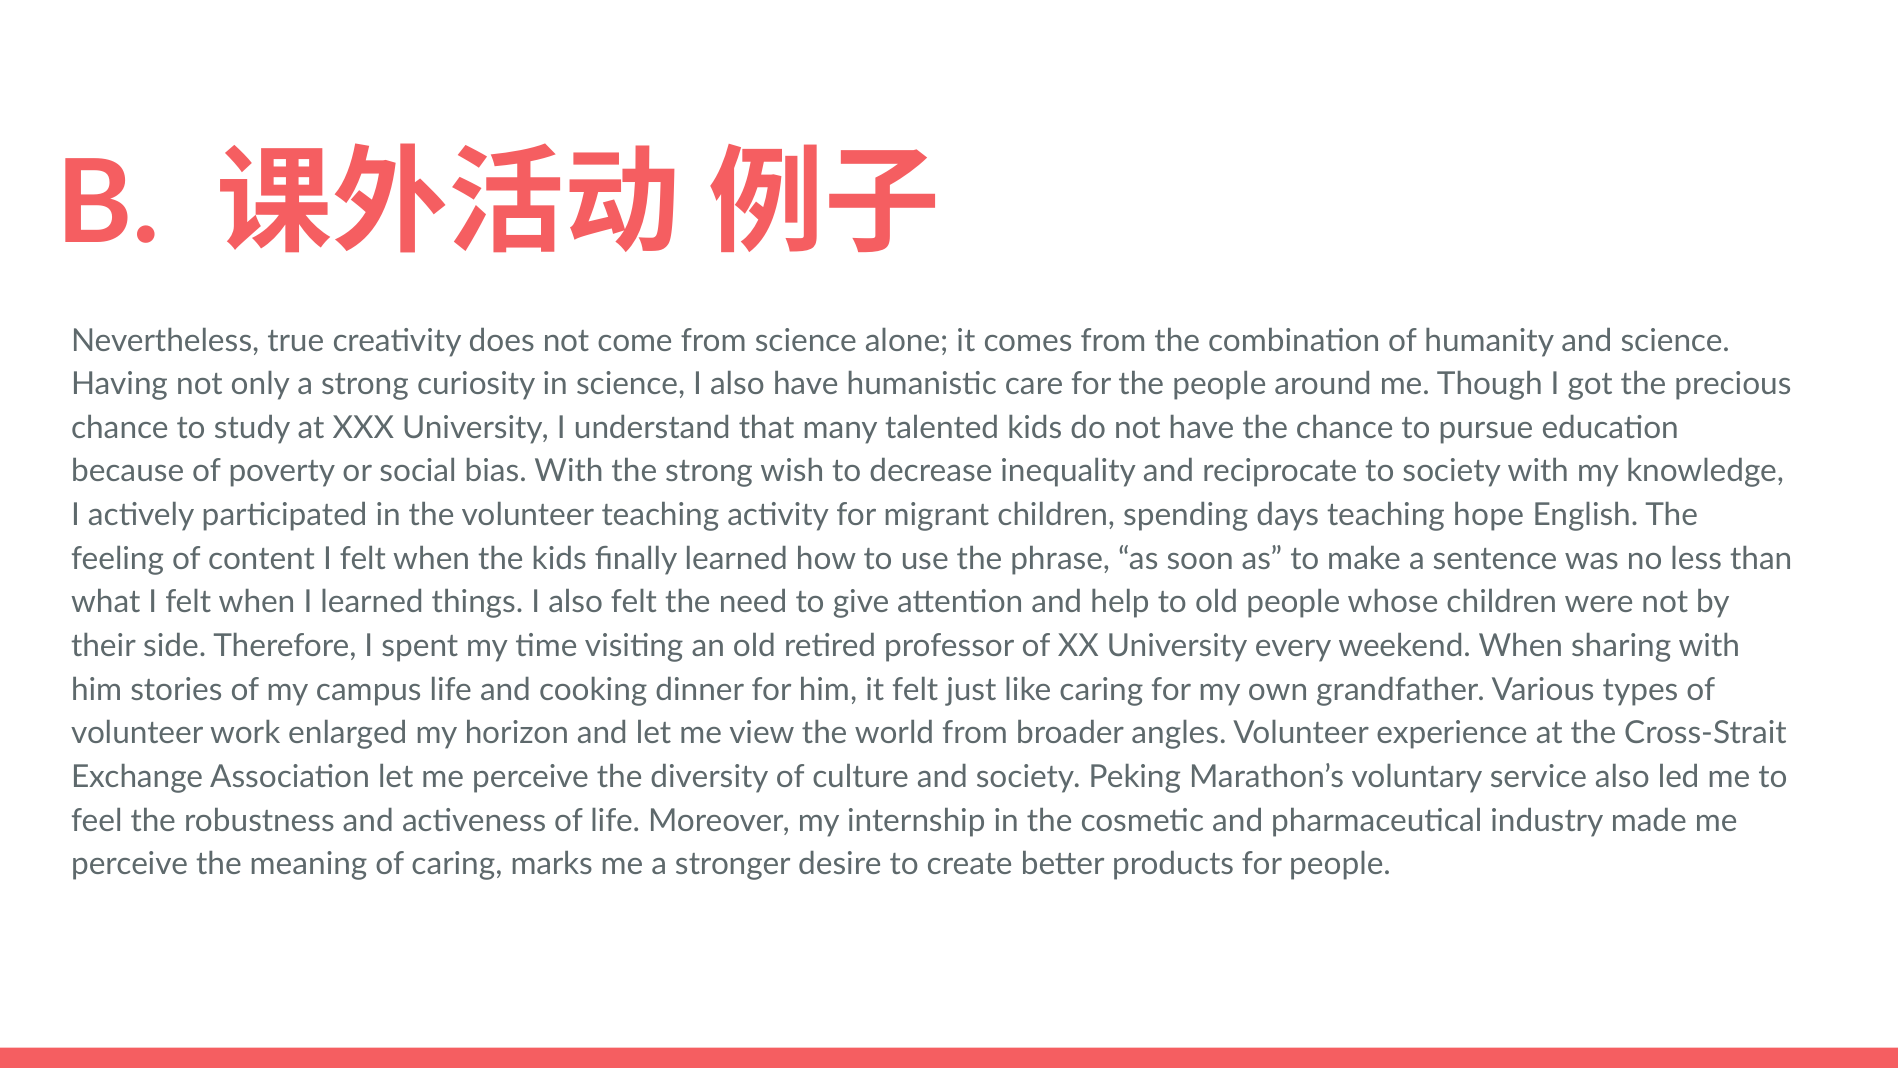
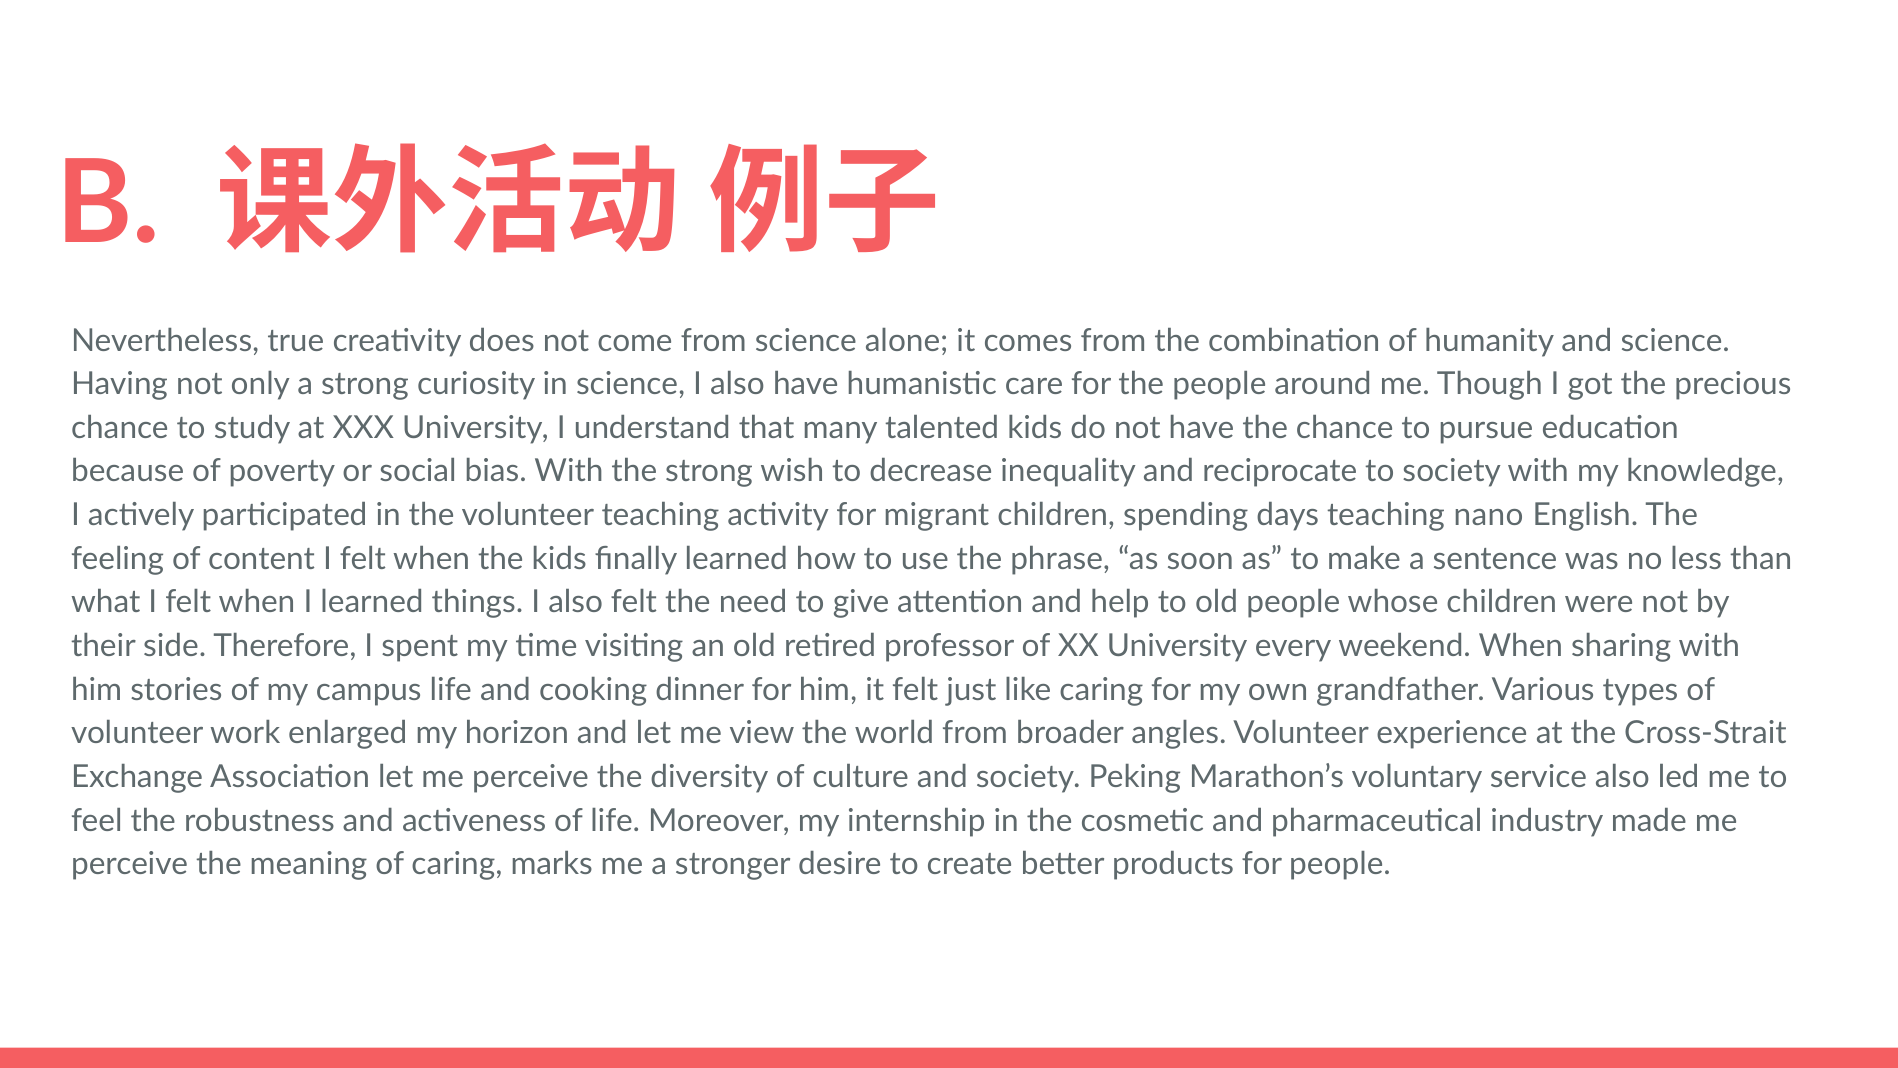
hope: hope -> nano (1489, 515)
